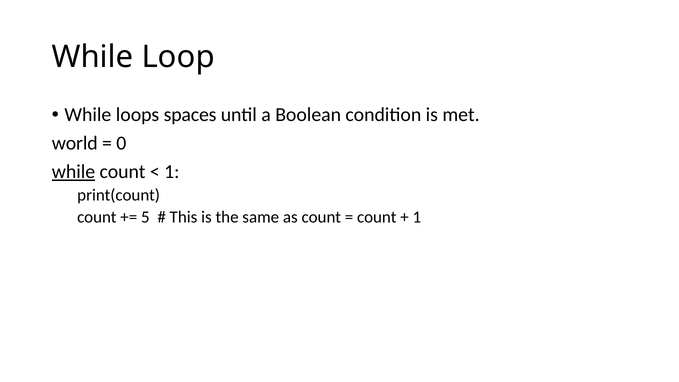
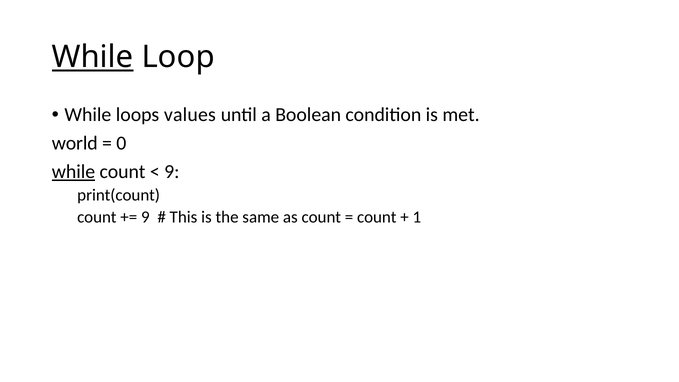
While underline: none -> present (93, 57)
spaces: spaces -> values (190, 115)
1: 1 -> 9 (172, 172)
5: 5 -> 9 (145, 217)
